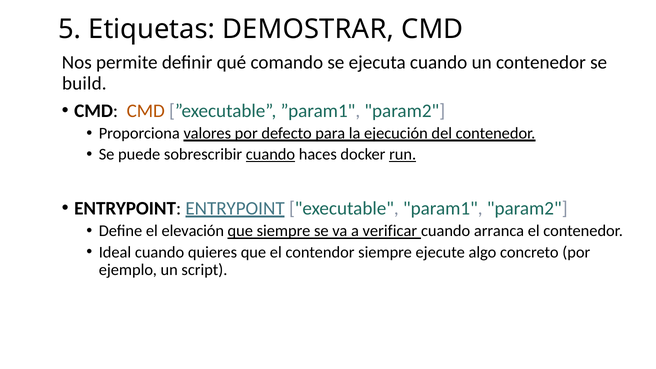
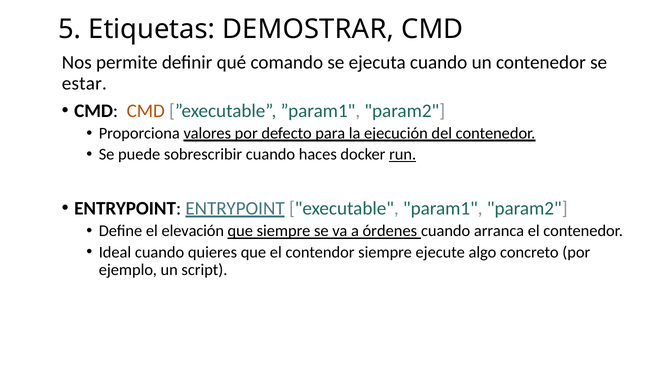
build: build -> estar (84, 83)
cuando underline: present -> none (270, 155)
verificar: verificar -> órdenes (390, 231)
